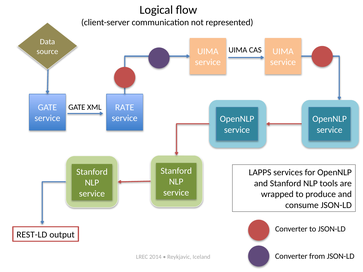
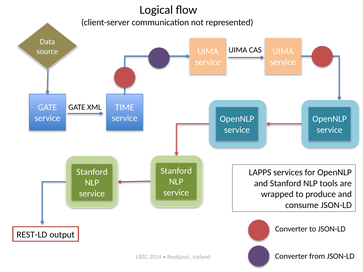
RATE: RATE -> TIME (125, 107)
